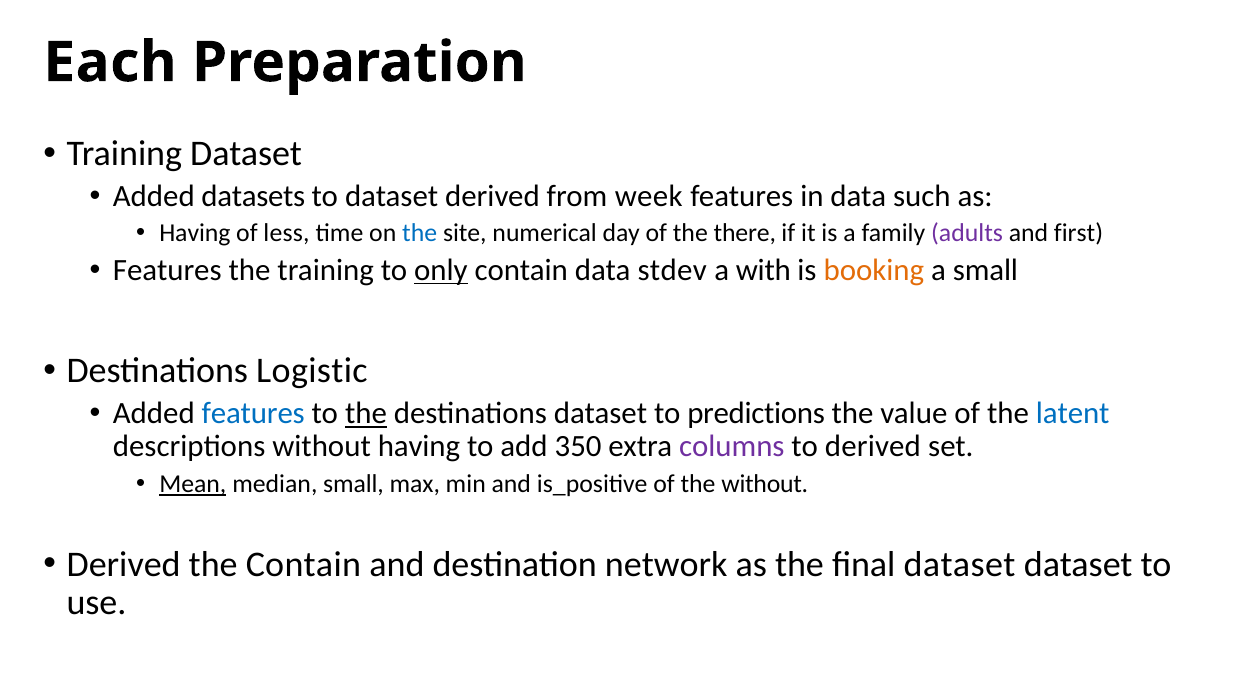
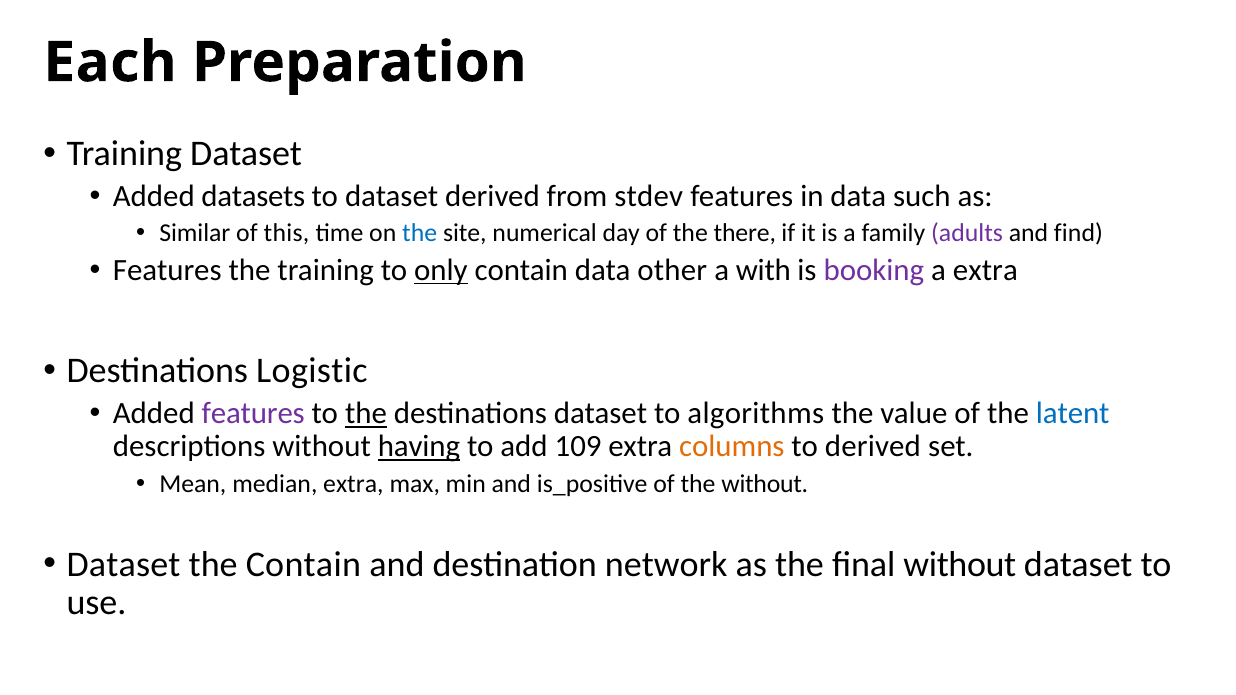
week: week -> stdev (649, 196)
Having: Having -> Similar (195, 233)
less: less -> this (286, 233)
first: first -> find (1078, 233)
stdev: stdev -> other (672, 270)
booking colour: orange -> purple (874, 270)
a small: small -> extra (985, 270)
features colour: blue -> purple (253, 414)
predictions: predictions -> algorithms (756, 414)
having underline: none -> present (419, 447)
350: 350 -> 109 (578, 447)
columns colour: purple -> orange (732, 447)
Mean underline: present -> none (193, 484)
median small: small -> extra (353, 484)
Derived: Derived -> Dataset (124, 564)
final dataset: dataset -> without (960, 564)
